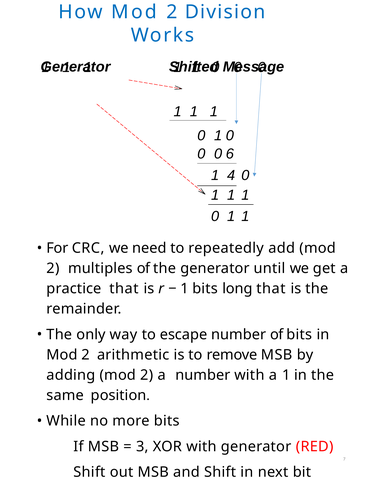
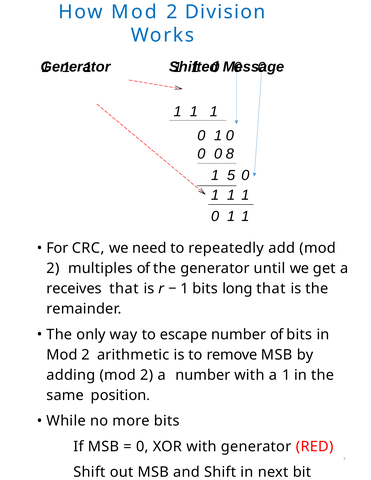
6: 6 -> 8 (230, 154)
4: 4 -> 5 (231, 175)
practice: practice -> receives (74, 289)
3: 3 -> 0 (142, 447)
